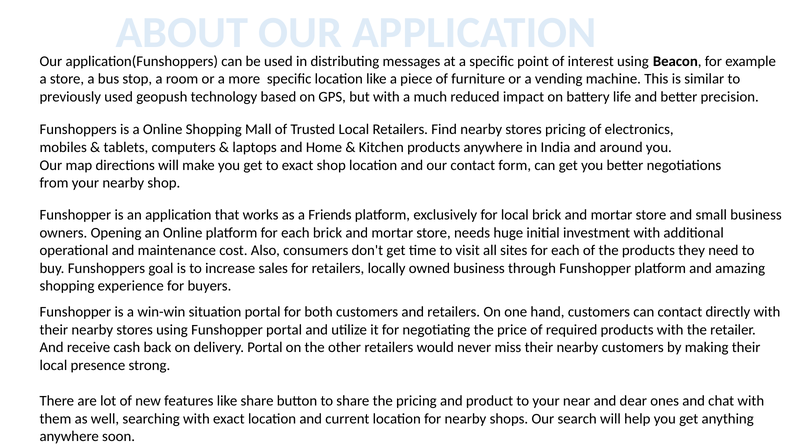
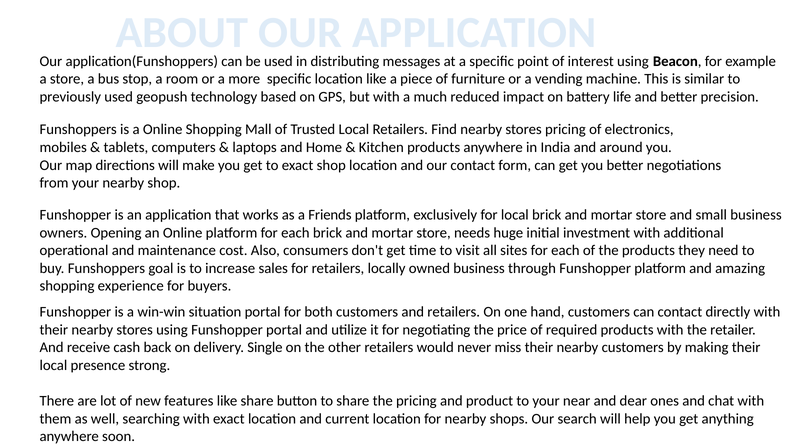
delivery Portal: Portal -> Single (265, 347)
